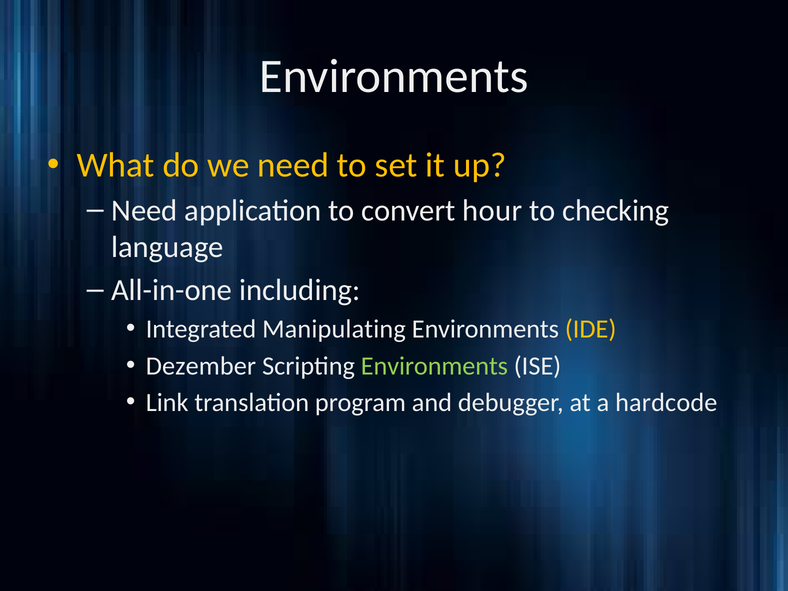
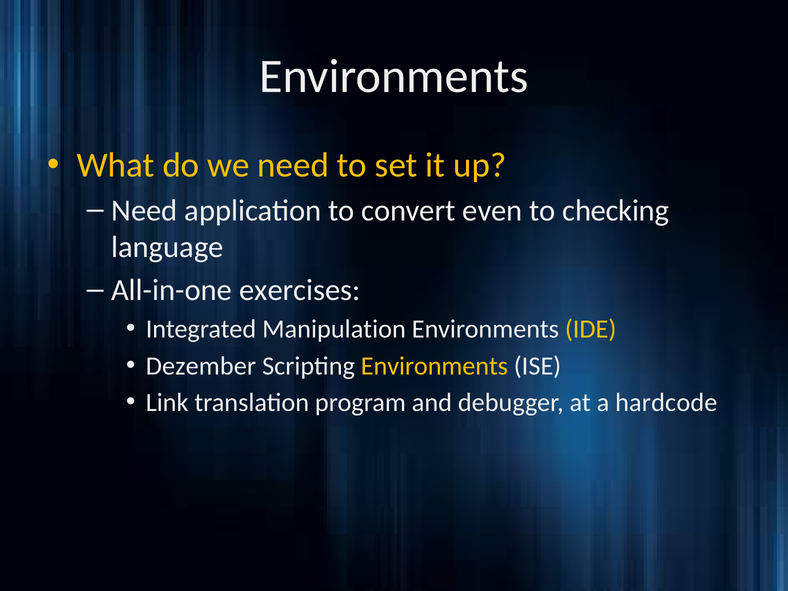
hour: hour -> even (492, 211)
including: including -> exercises (300, 290)
Manipulating: Manipulating -> Manipulation (334, 329)
Environments colour: light green -> yellow (434, 366)
